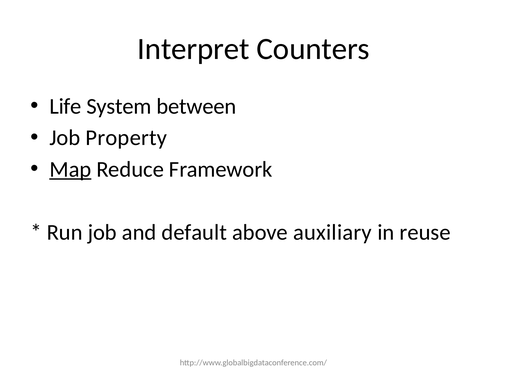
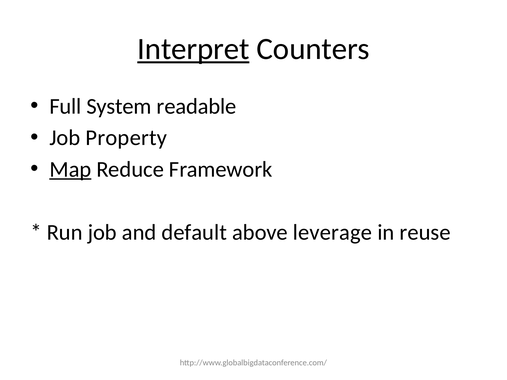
Interpret underline: none -> present (193, 49)
Life: Life -> Full (65, 106)
between: between -> readable (197, 106)
auxiliary: auxiliary -> leverage (332, 233)
